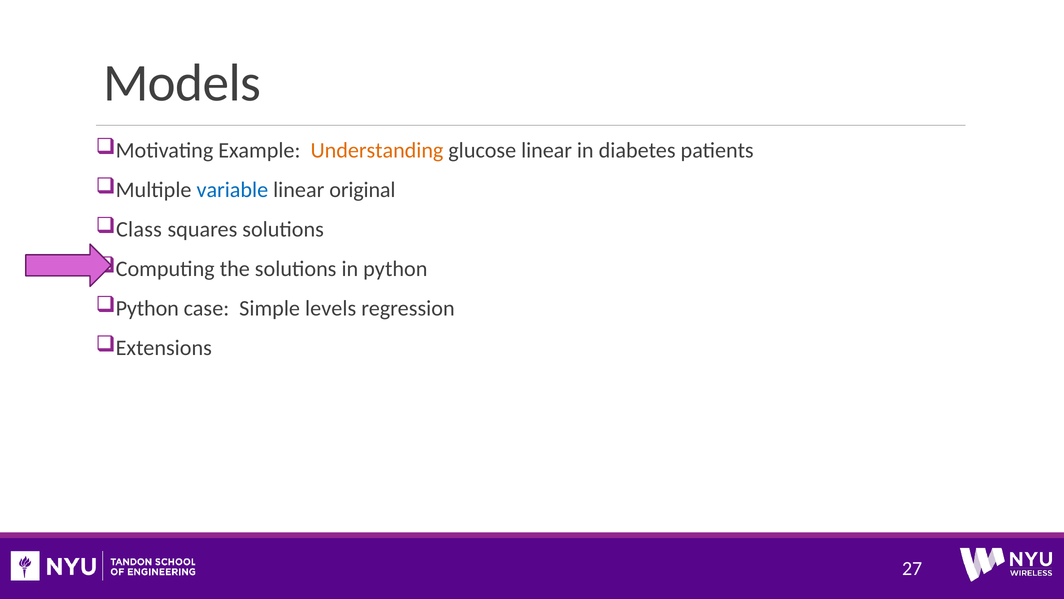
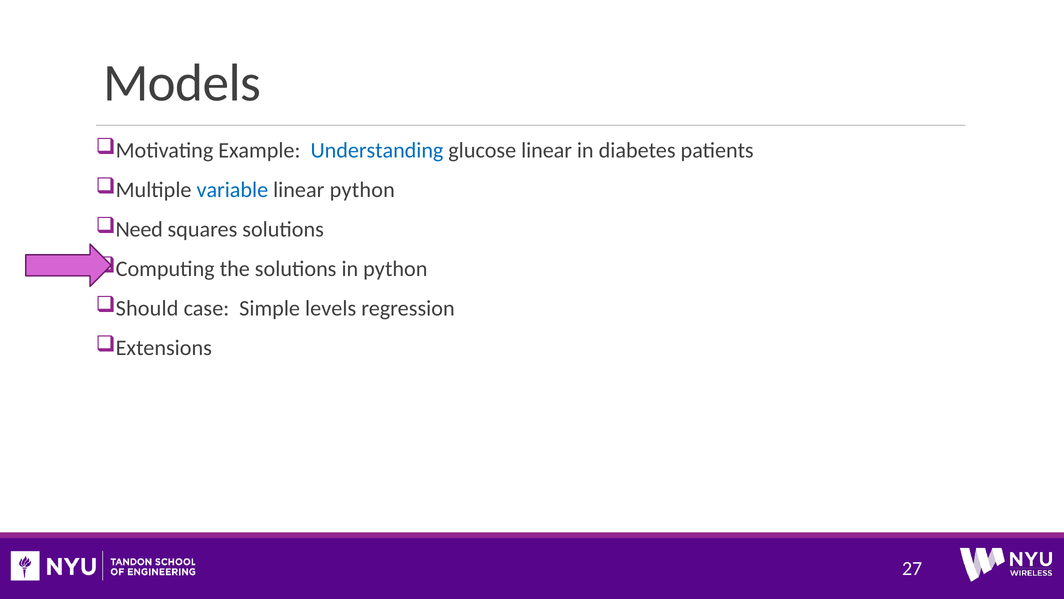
Understanding colour: orange -> blue (377, 150)
linear original: original -> python (362, 190)
Class: Class -> Need (139, 229)
Python: Python -> Should (147, 308)
